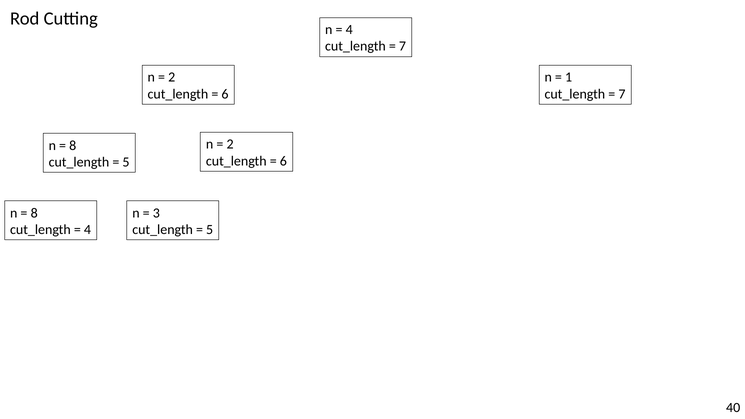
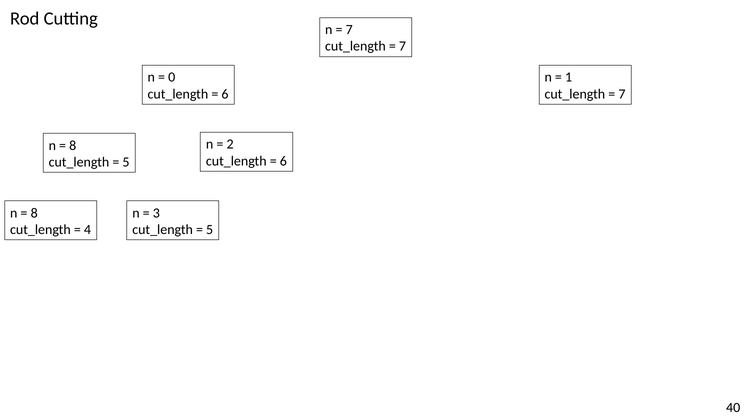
4: 4 -> 7 (349, 30)
2: 2 -> 0 (172, 77)
